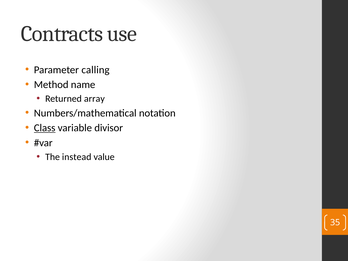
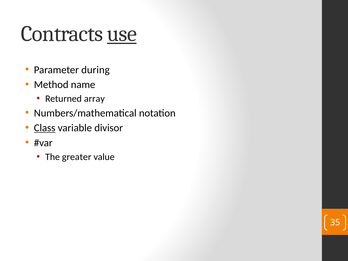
use underline: none -> present (122, 34)
calling: calling -> during (96, 70)
instead: instead -> greater (77, 157)
